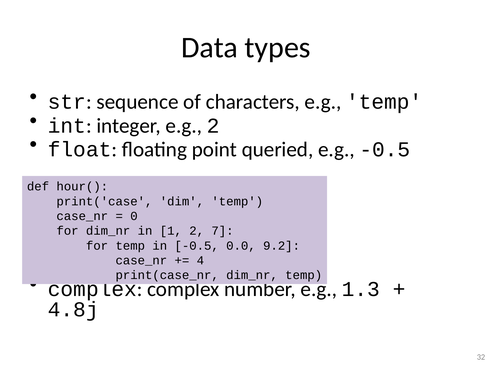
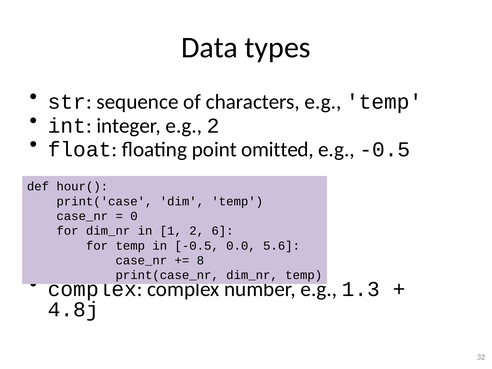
queried: queried -> omitted (278, 150)
7: 7 -> 6 (223, 231)
9.2: 9.2 -> 5.6 (282, 246)
4: 4 -> 8 (200, 260)
